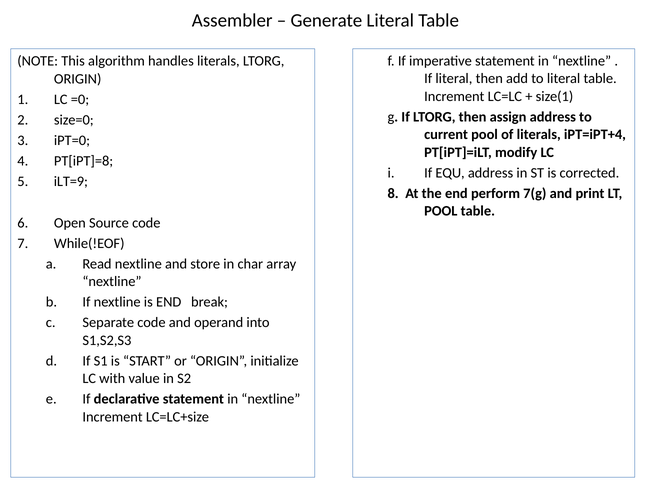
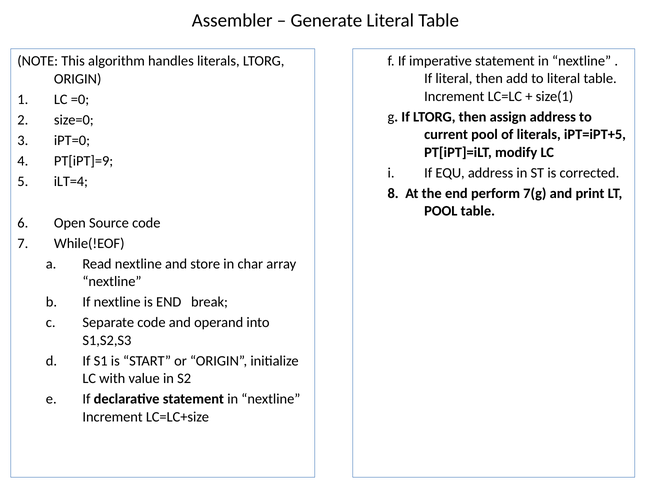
iPT=iPT+4: iPT=iPT+4 -> iPT=iPT+5 (595, 135)
PT[iPT]=8: PT[iPT]=8 -> PT[iPT]=9 (84, 161)
iLT=9: iLT=9 -> iLT=4 (71, 182)
